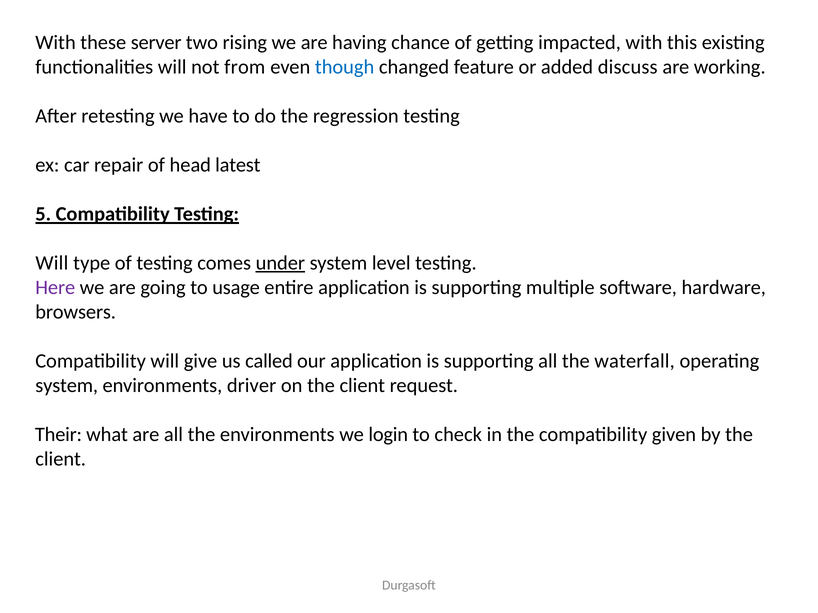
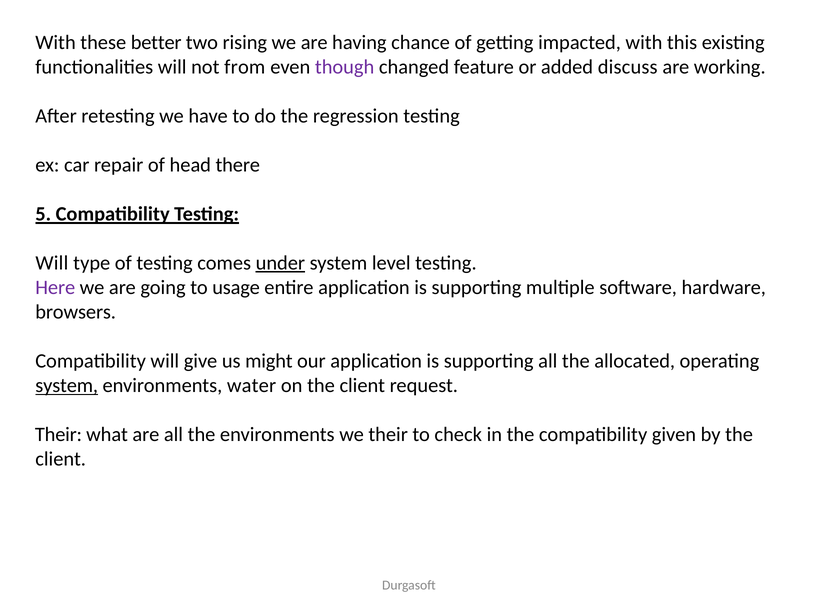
server: server -> better (156, 42)
though colour: blue -> purple (345, 67)
latest: latest -> there (238, 165)
called: called -> might (269, 361)
waterfall: waterfall -> allocated (635, 361)
system underline: none -> present (67, 386)
driver: driver -> water (252, 386)
we login: login -> their (388, 435)
